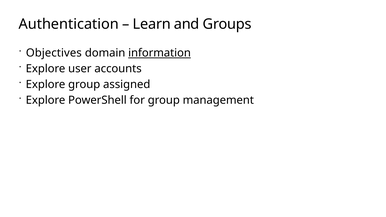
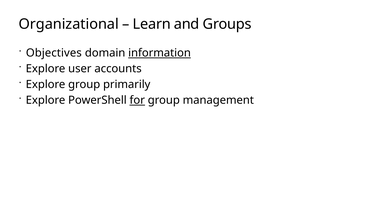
Authentication: Authentication -> Organizational (69, 24)
assigned: assigned -> primarily (127, 85)
for underline: none -> present (137, 100)
